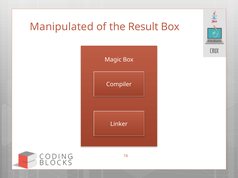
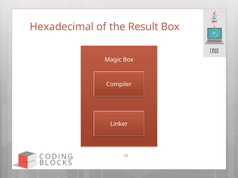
Manipulated: Manipulated -> Hexadecimal (62, 27)
